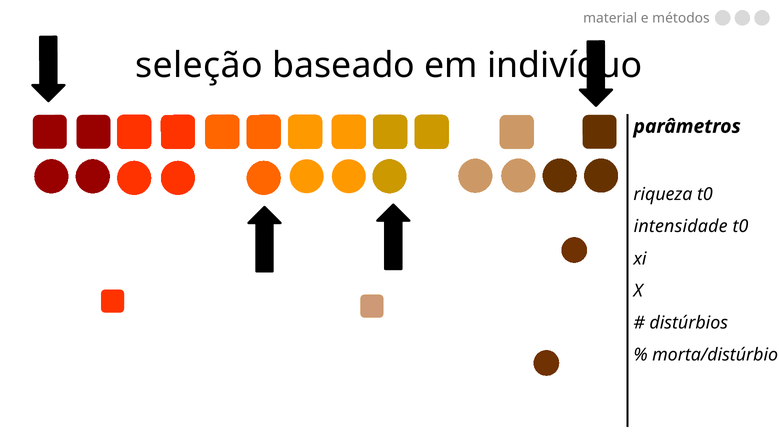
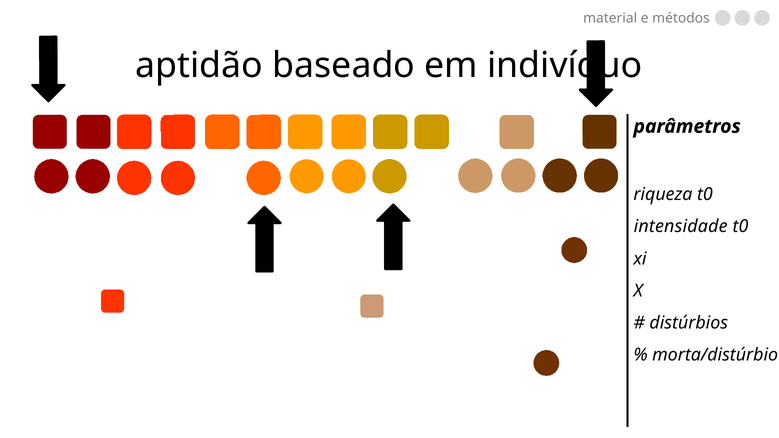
seleção: seleção -> aptidão (199, 65)
